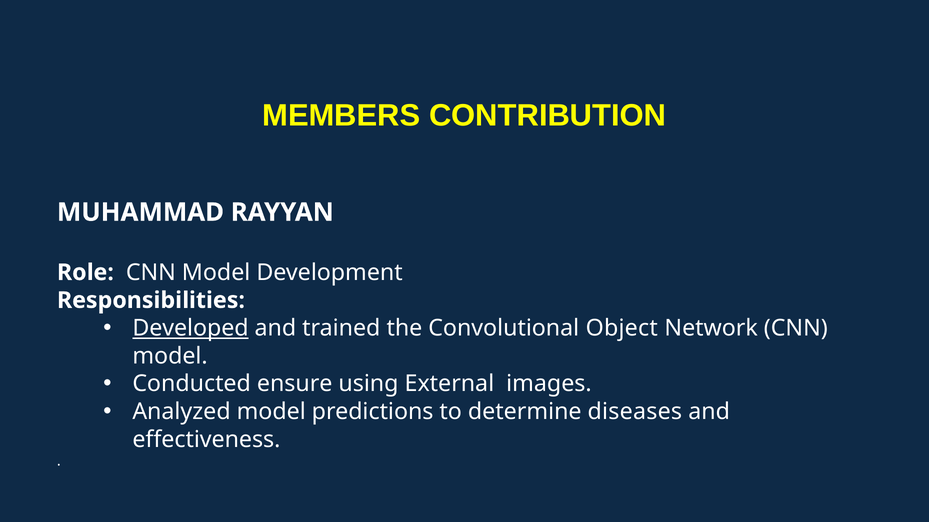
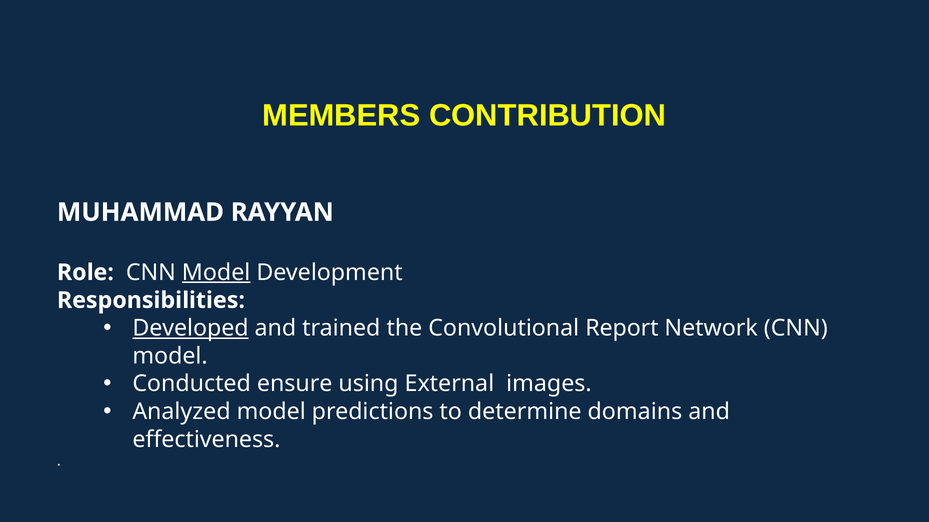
Model underline: none -> present (216, 273)
Object: Object -> Report (622, 328)
diseases: diseases -> domains (635, 412)
